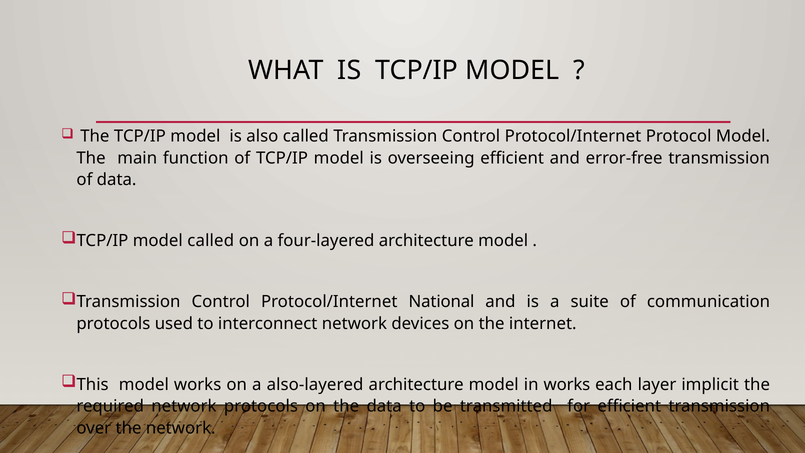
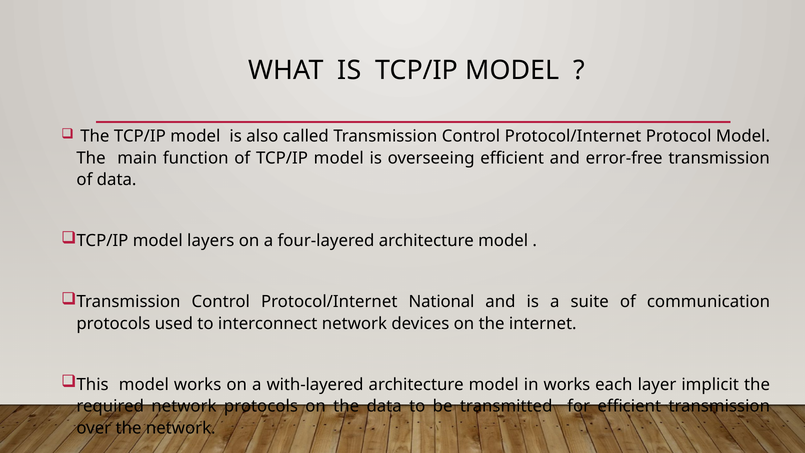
model called: called -> layers (211, 241)
also-layered: also-layered -> with-layered (315, 384)
